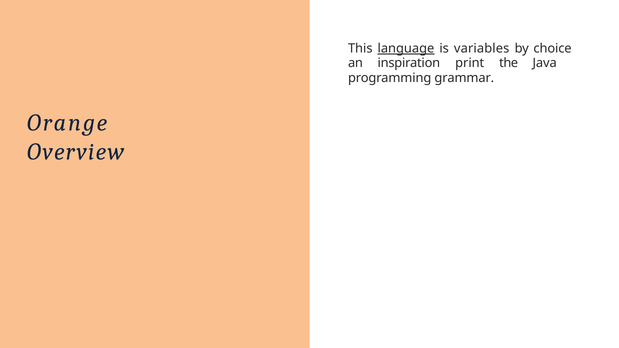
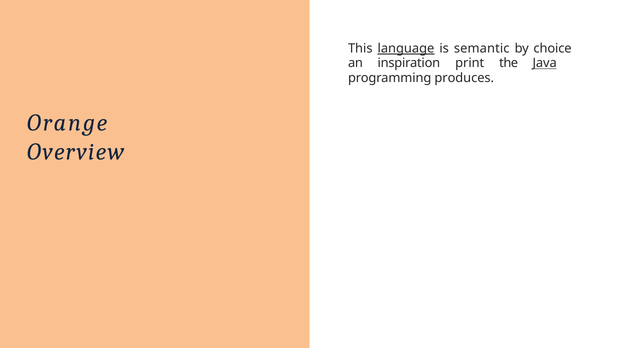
variables: variables -> semantic (482, 49)
Java underline: none -> present (545, 63)
grammar: grammar -> produces (464, 78)
